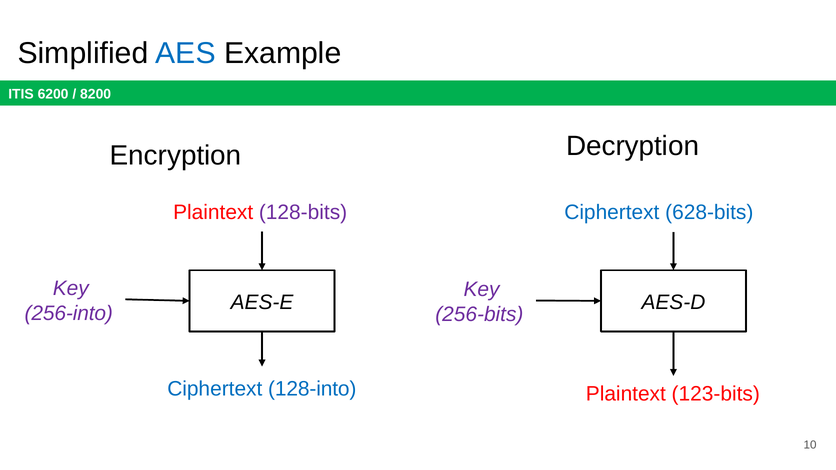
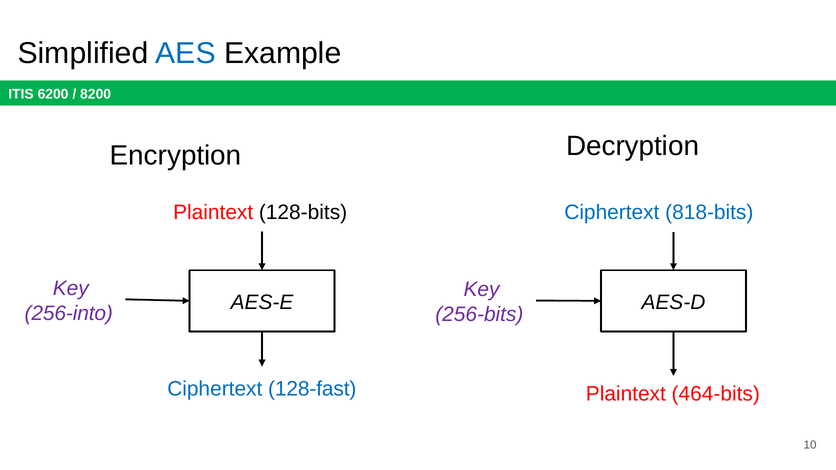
128-bits colour: purple -> black (303, 212)
628-bits: 628-bits -> 818-bits (709, 213)
128-into: 128-into -> 128-fast (312, 389)
123-bits: 123-bits -> 464-bits (716, 394)
